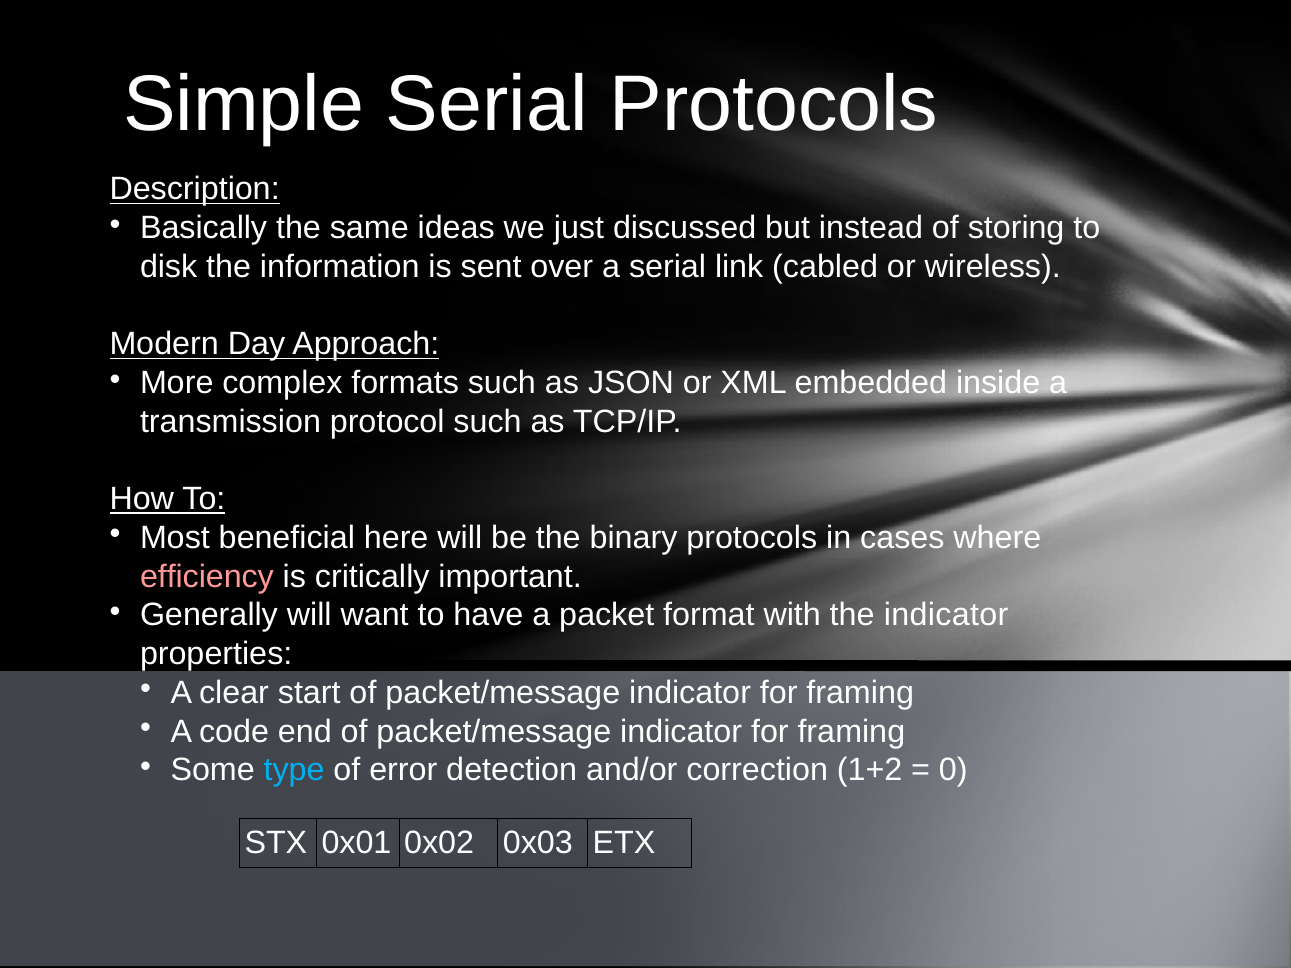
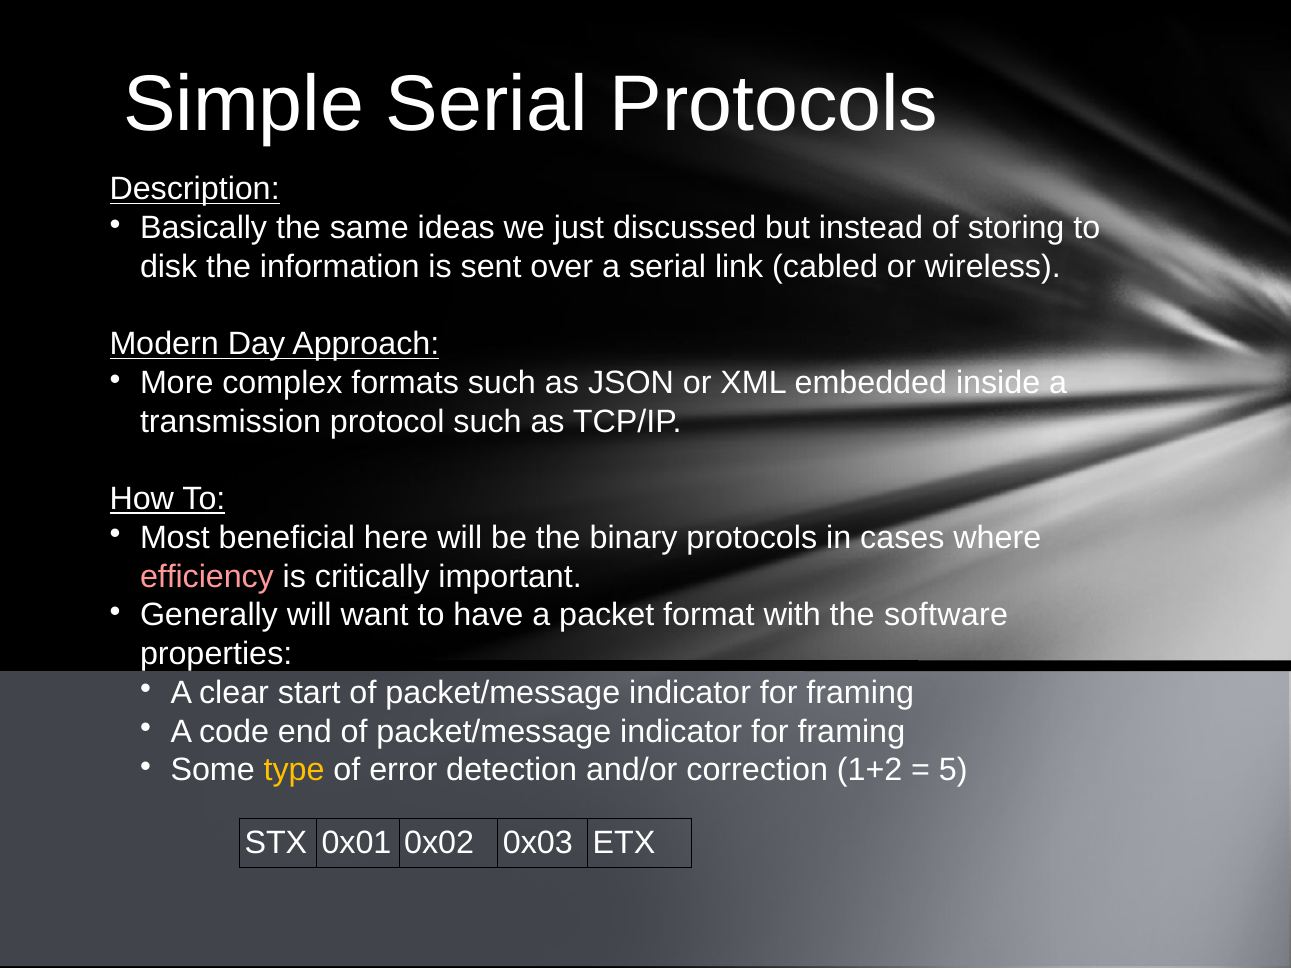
the indicator: indicator -> software (946, 615)
type colour: light blue -> yellow (294, 770)
0: 0 -> 5 (953, 770)
